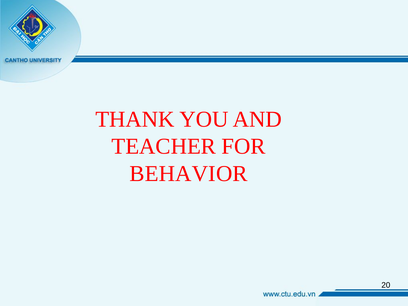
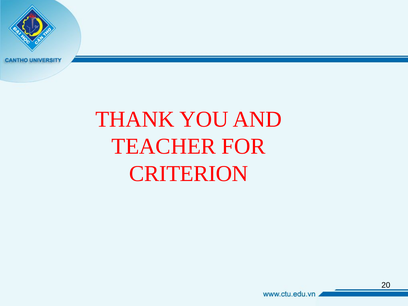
BEHAVIOR: BEHAVIOR -> CRITERION (189, 174)
